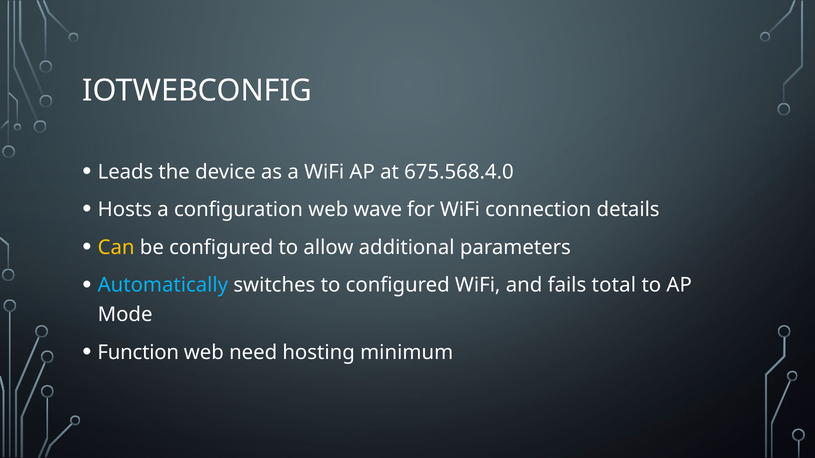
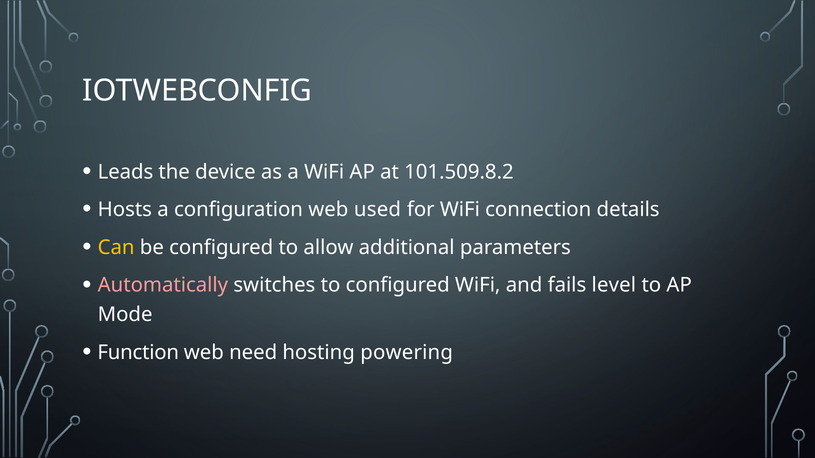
675.568.4.0: 675.568.4.0 -> 101.509.8.2 (459, 172)
wave: wave -> used (377, 210)
Automatically colour: light blue -> pink (163, 285)
total: total -> level (614, 285)
minimum: minimum -> powering (407, 353)
